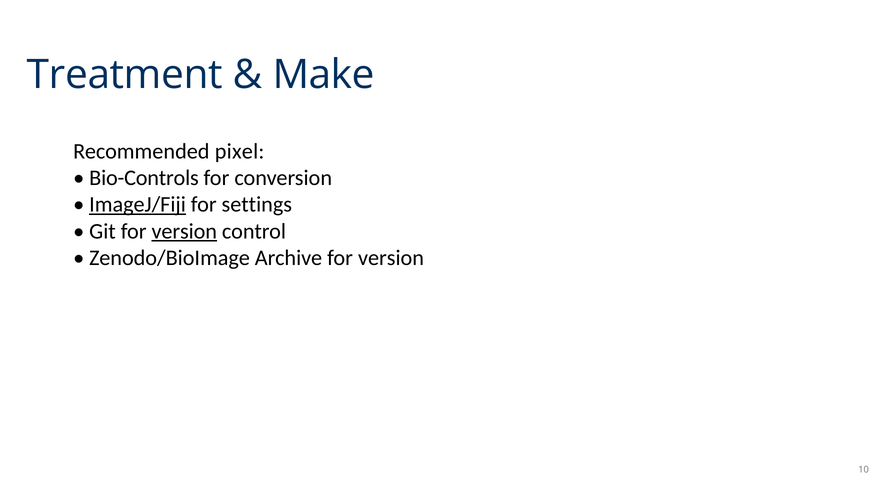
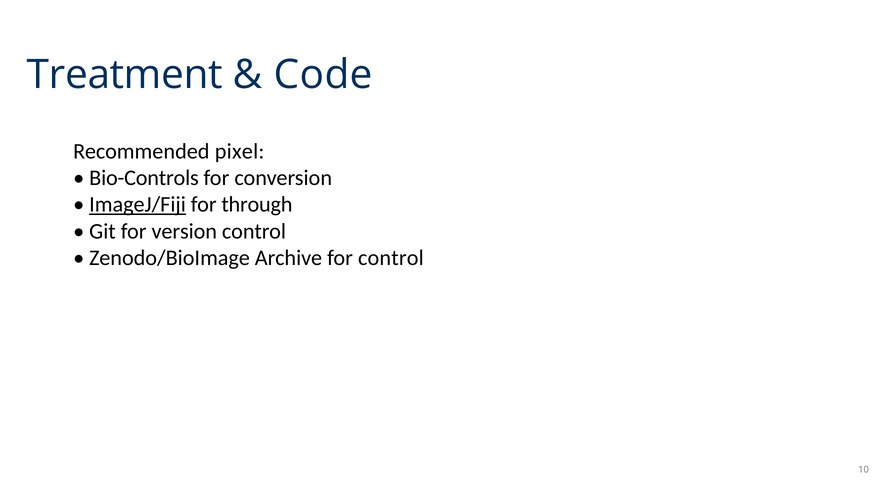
Make: Make -> Code (323, 75)
settings: settings -> through (257, 205)
version underline: present -> none (184, 231)
Archive for version: version -> control (391, 258)
